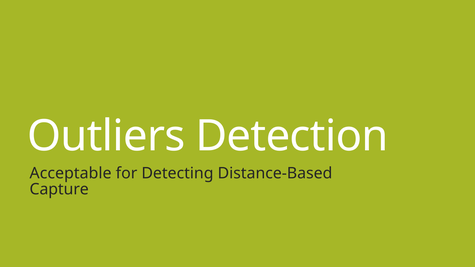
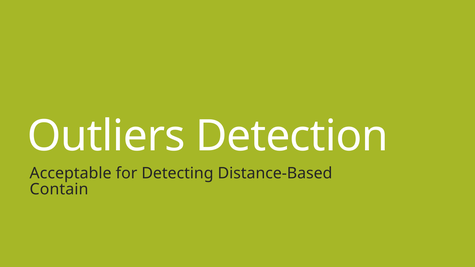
Capture: Capture -> Contain (59, 190)
